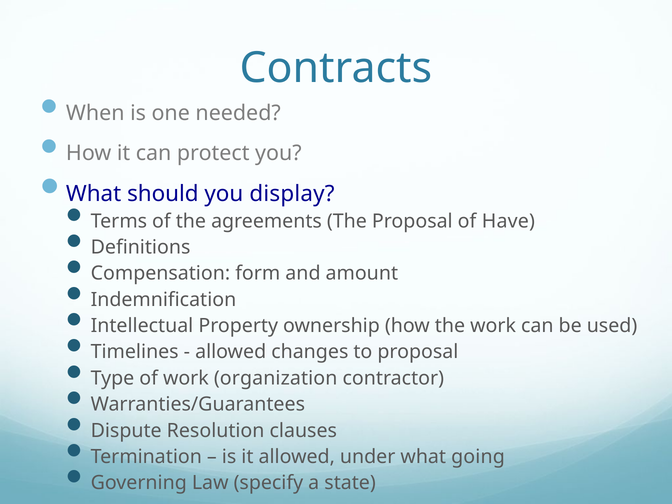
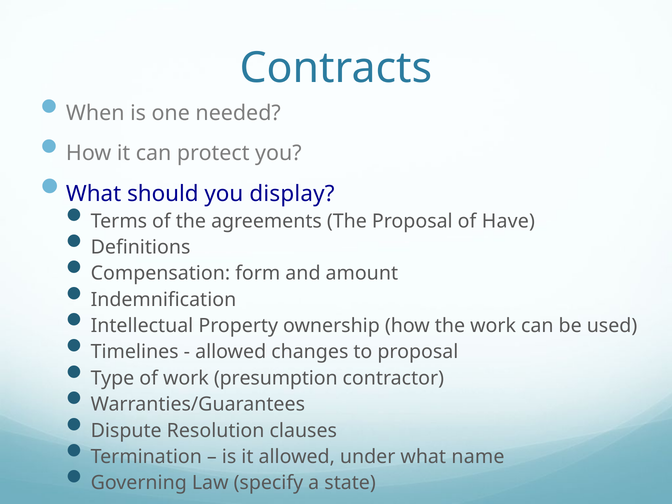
organization: organization -> presumption (276, 378)
going: going -> name (478, 457)
